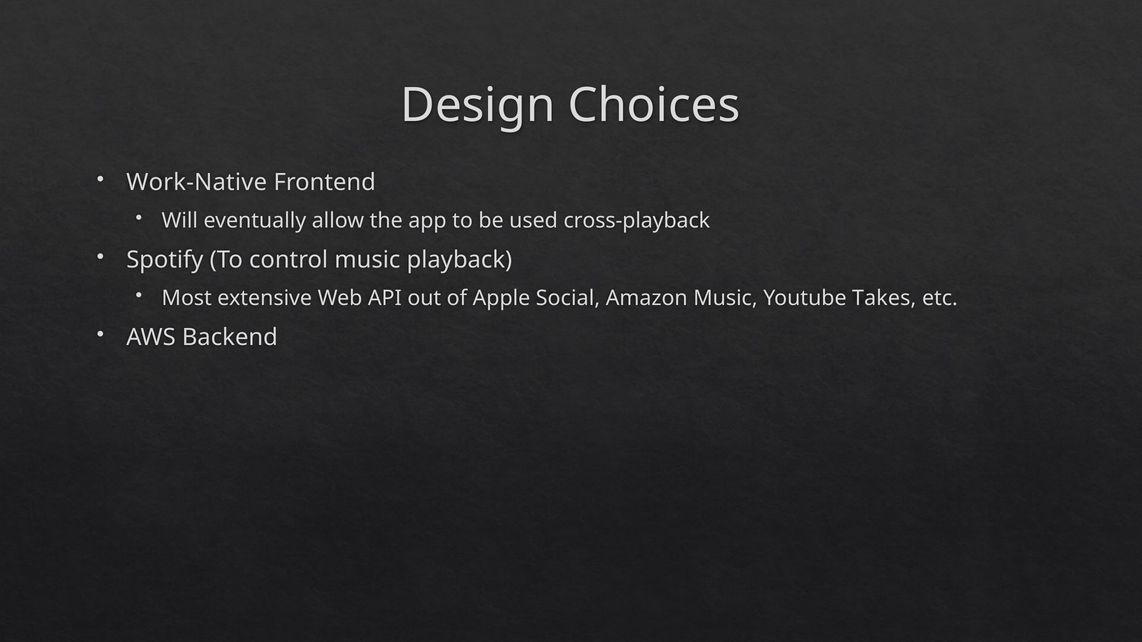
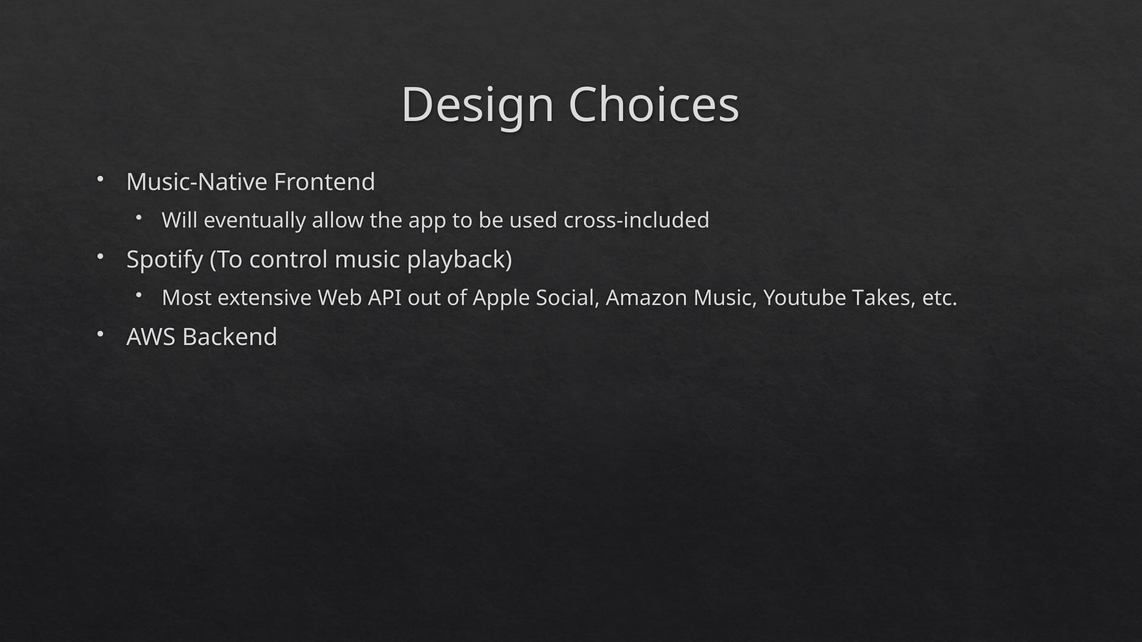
Work-Native: Work-Native -> Music-Native (197, 182)
cross-playback: cross-playback -> cross-included (637, 221)
